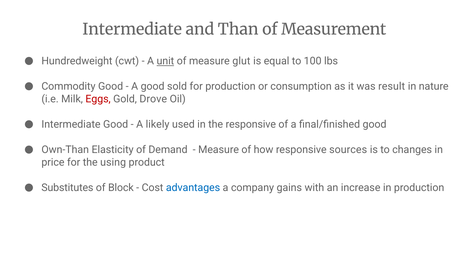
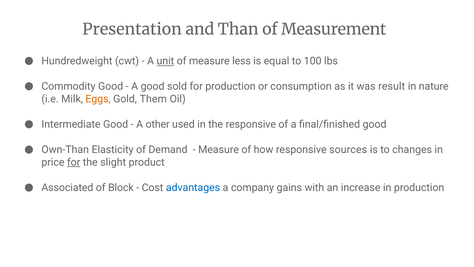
Intermediate: Intermediate -> Presentation (132, 29)
glut: glut -> less (242, 61)
Eggs colour: red -> orange (98, 99)
Drove: Drove -> Them (153, 99)
likely: likely -> other (158, 124)
for underline: none -> present (74, 162)
using: using -> slight (113, 162)
Substitutes: Substitutes -> Associated (67, 187)
